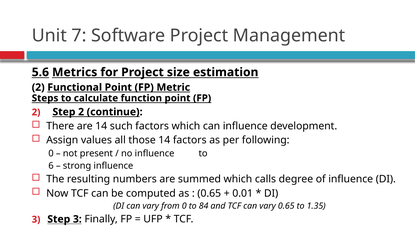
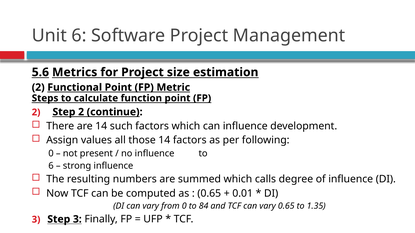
Unit 7: 7 -> 6 (79, 36)
